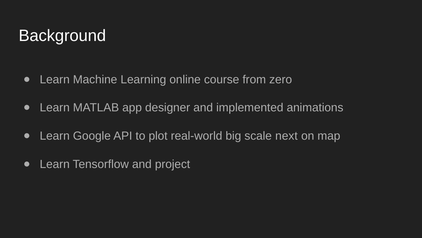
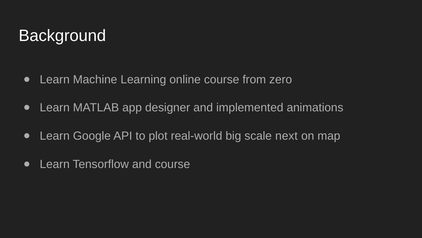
and project: project -> course (173, 164)
